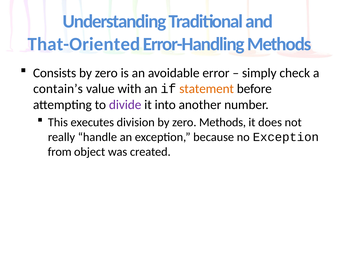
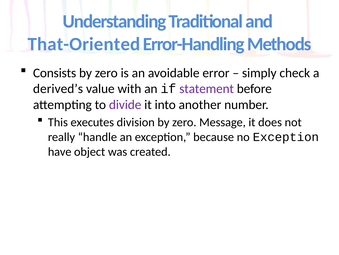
contain’s: contain’s -> derived’s (58, 89)
statement colour: orange -> purple (207, 89)
zero Methods: Methods -> Message (222, 122)
from: from -> have (60, 151)
